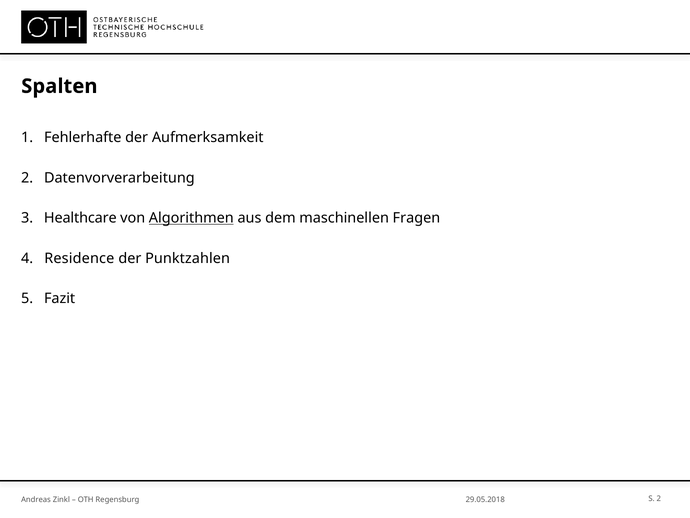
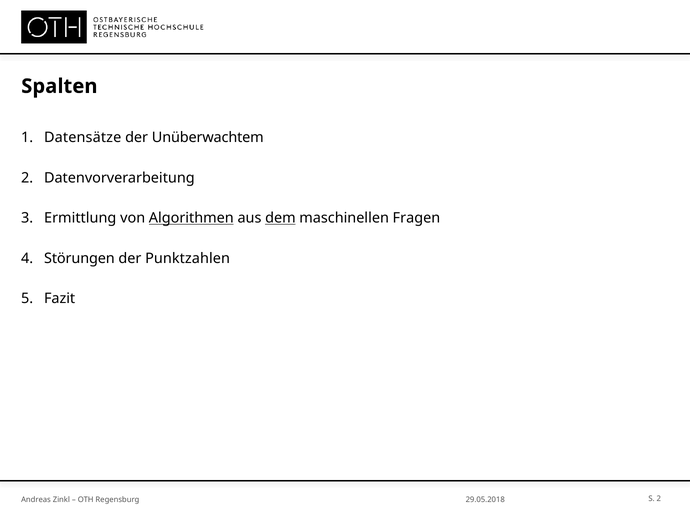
Fehlerhafte: Fehlerhafte -> Datensätze (83, 137)
Aufmerksamkeit: Aufmerksamkeit -> Unüberwachtem (208, 137)
Healthcare: Healthcare -> Ermittlung (80, 218)
dem underline: none -> present (280, 218)
Residence: Residence -> Störungen (79, 258)
